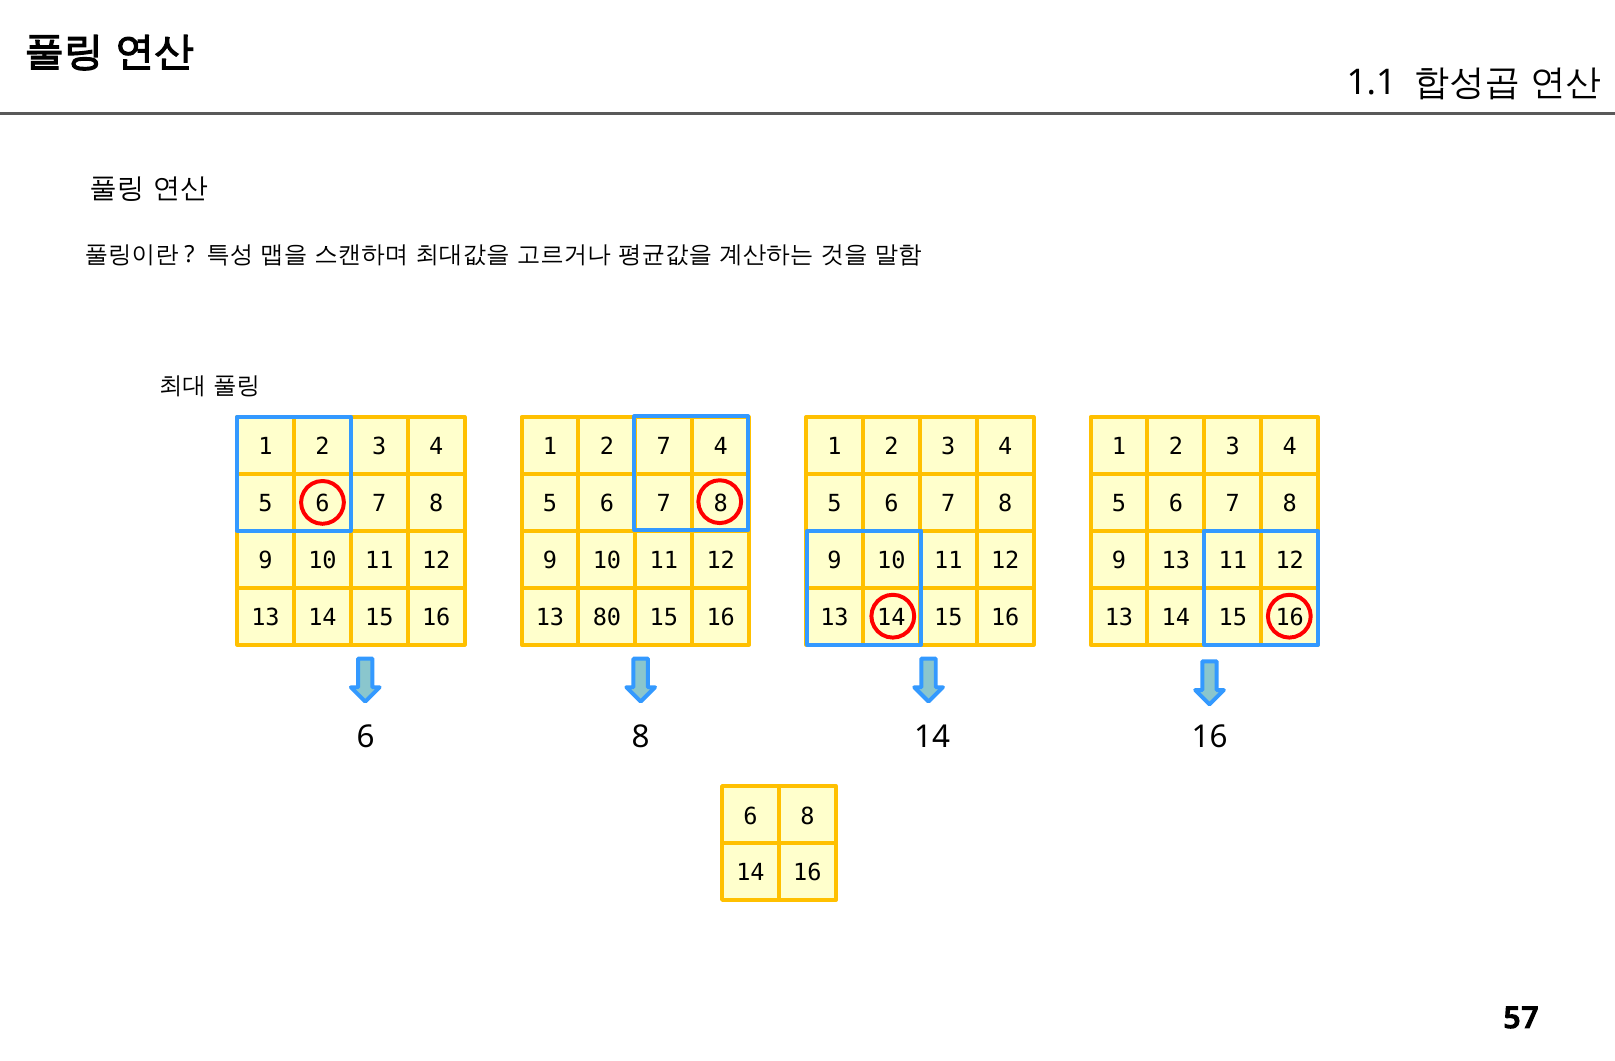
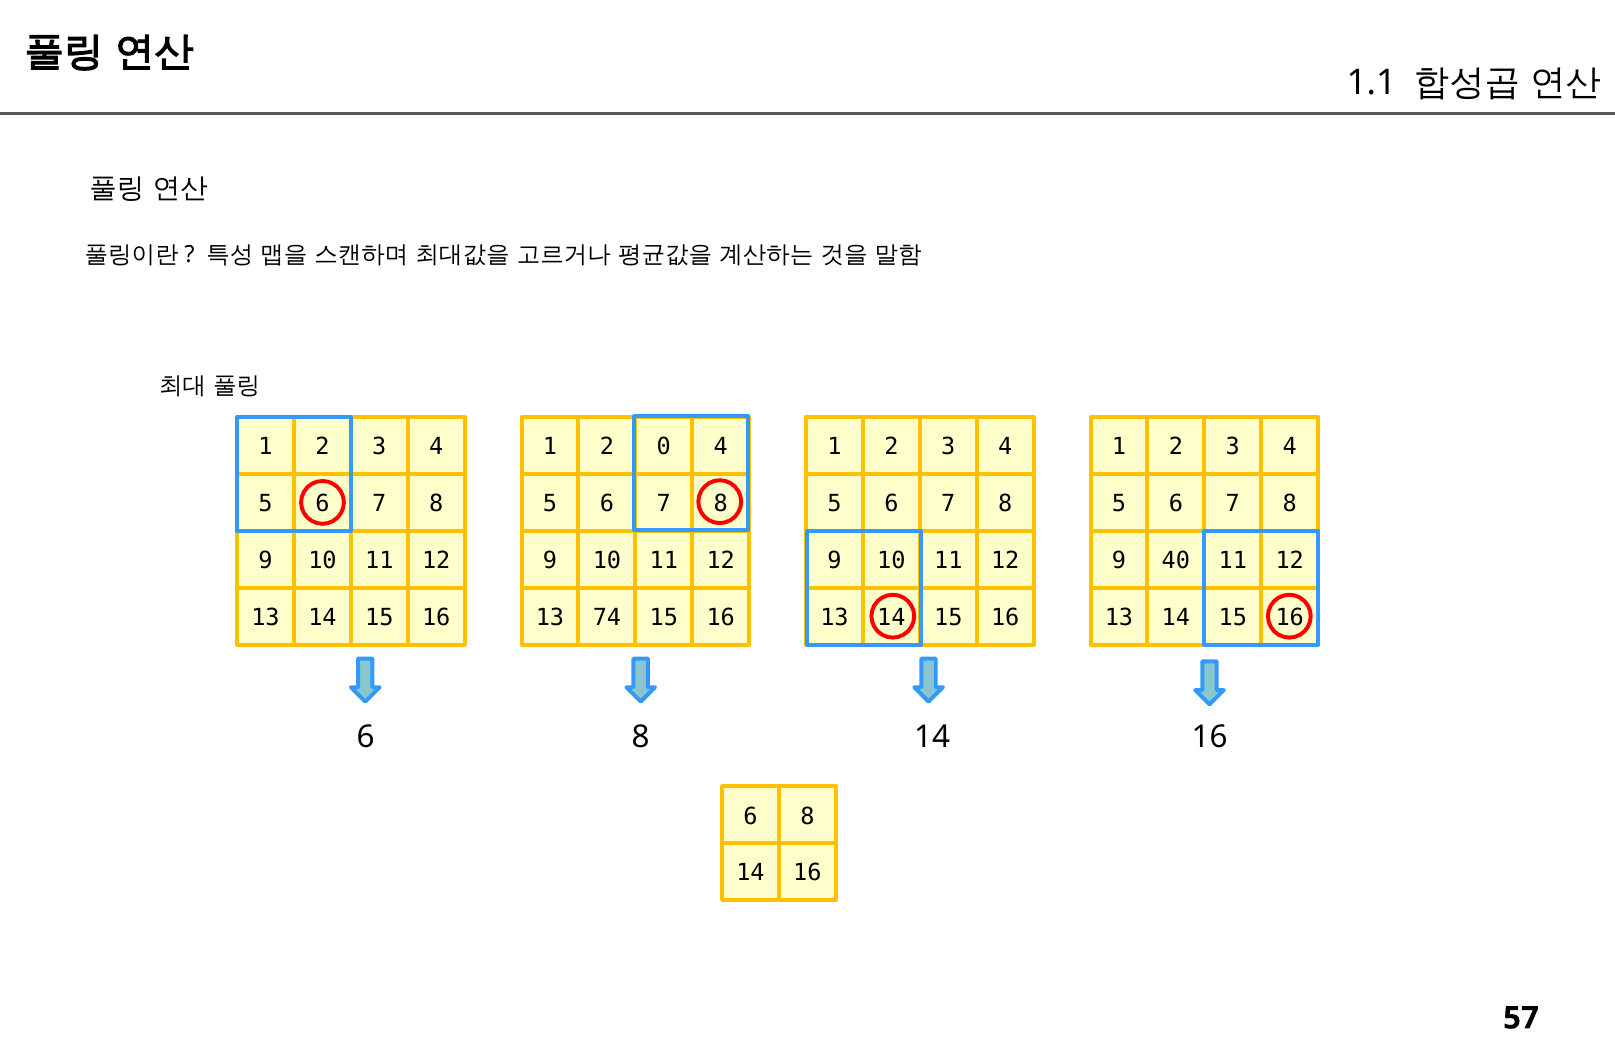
2 7: 7 -> 0 (664, 447)
9 13: 13 -> 40 (1176, 561)
80: 80 -> 74 (607, 618)
